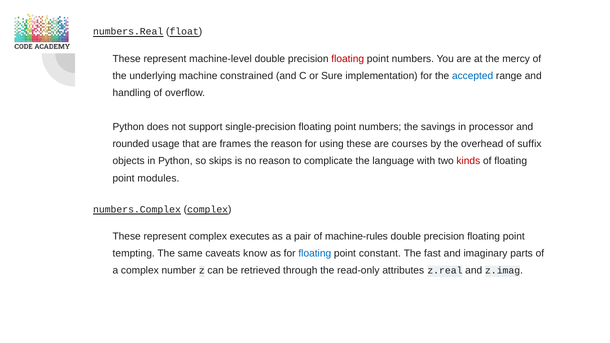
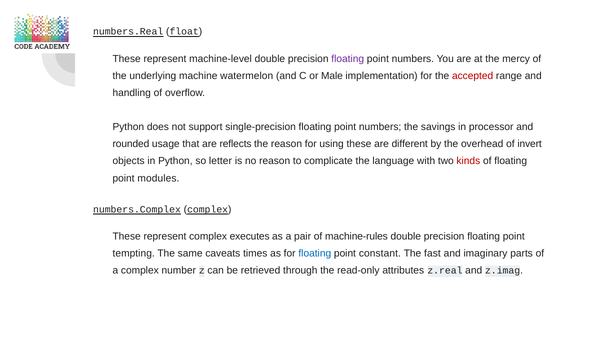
floating colour: red -> purple (348, 59)
constrained: constrained -> watermelon (247, 76)
Sure: Sure -> Male (332, 76)
accepted colour: blue -> red (473, 76)
frames: frames -> reflects (236, 144)
courses: courses -> different (410, 144)
suffix: suffix -> invert (530, 144)
skips: skips -> letter (220, 161)
know: know -> times (255, 254)
